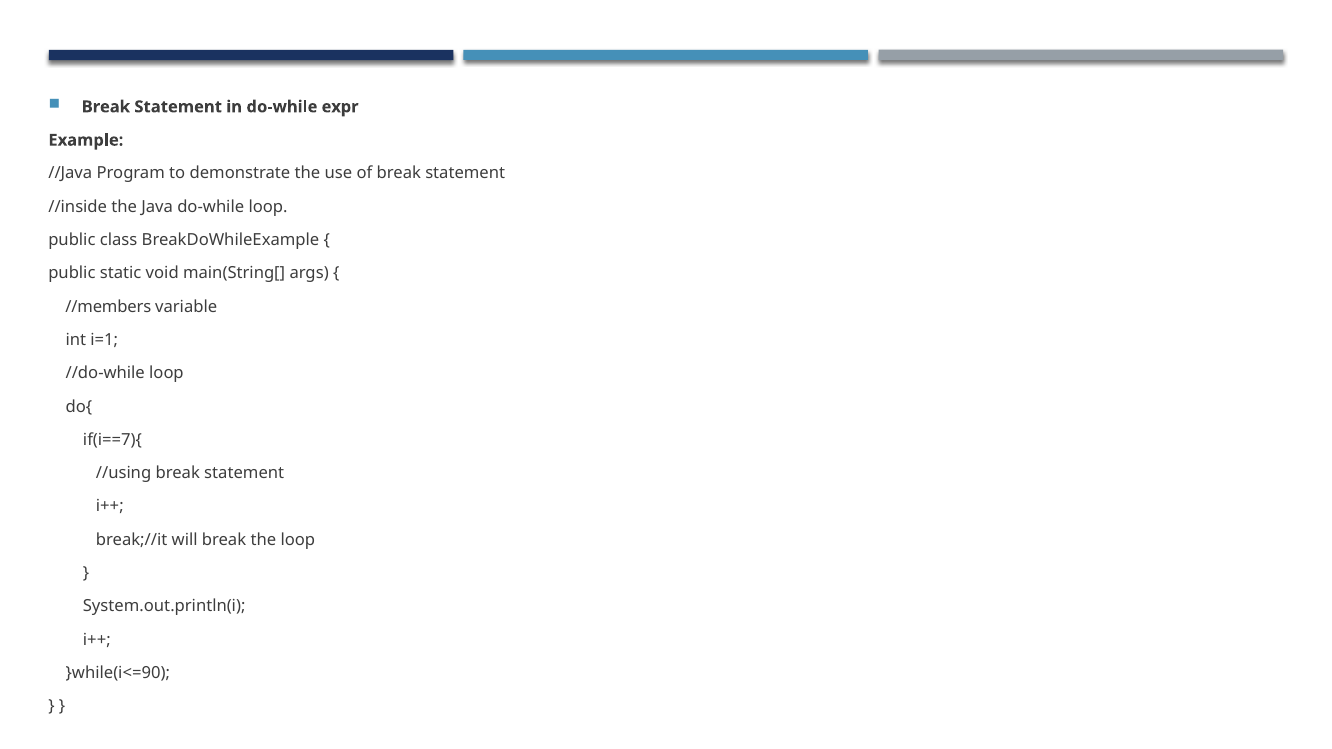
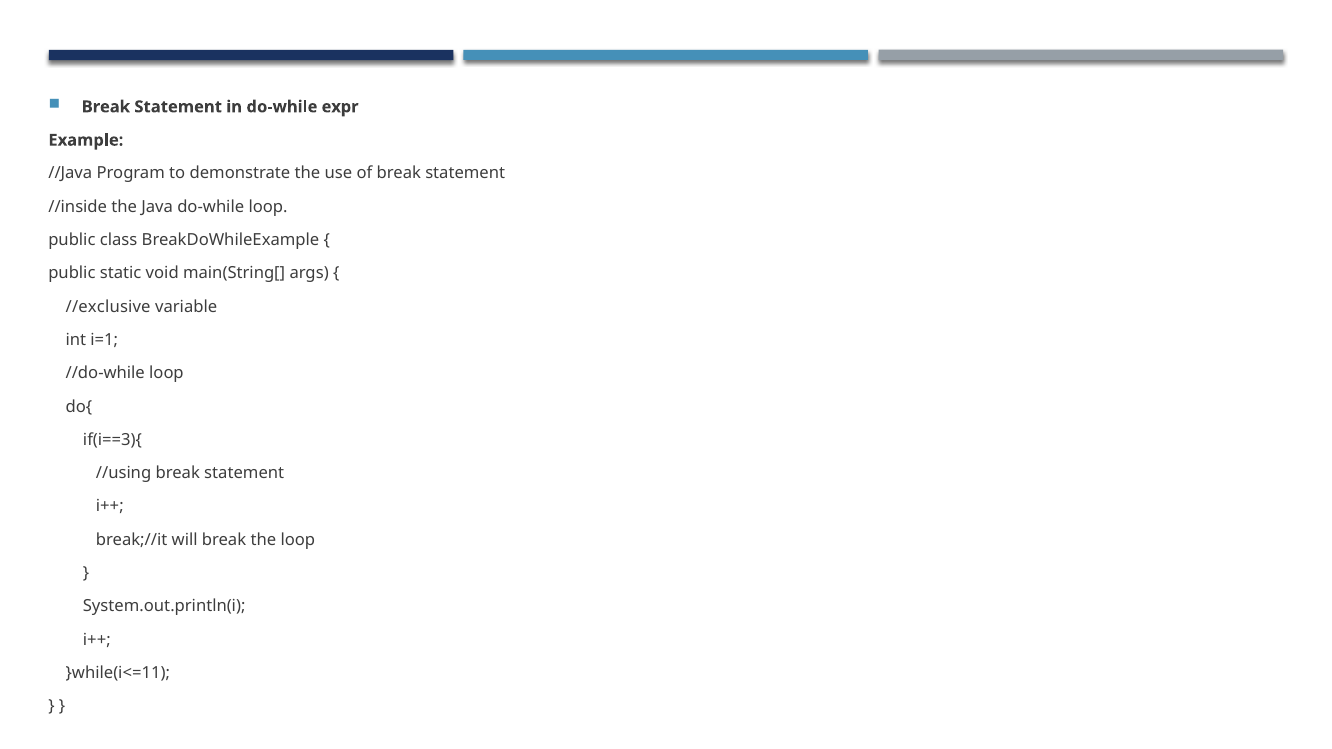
//members: //members -> //exclusive (108, 307)
if(i==7){: if(i==7){ -> if(i==3){ (113, 440)
}while(i<=90: }while(i<=90 -> }while(i<=11 (118, 673)
